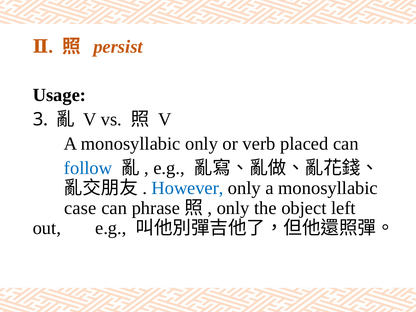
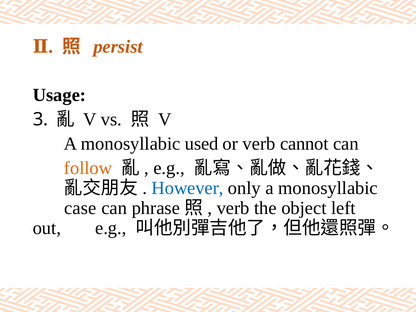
monosyllabic only: only -> used (202, 144)
placed: placed -> cannot (304, 144)
follow colour: blue -> orange (88, 168)
only: only -> verb (233, 208)
